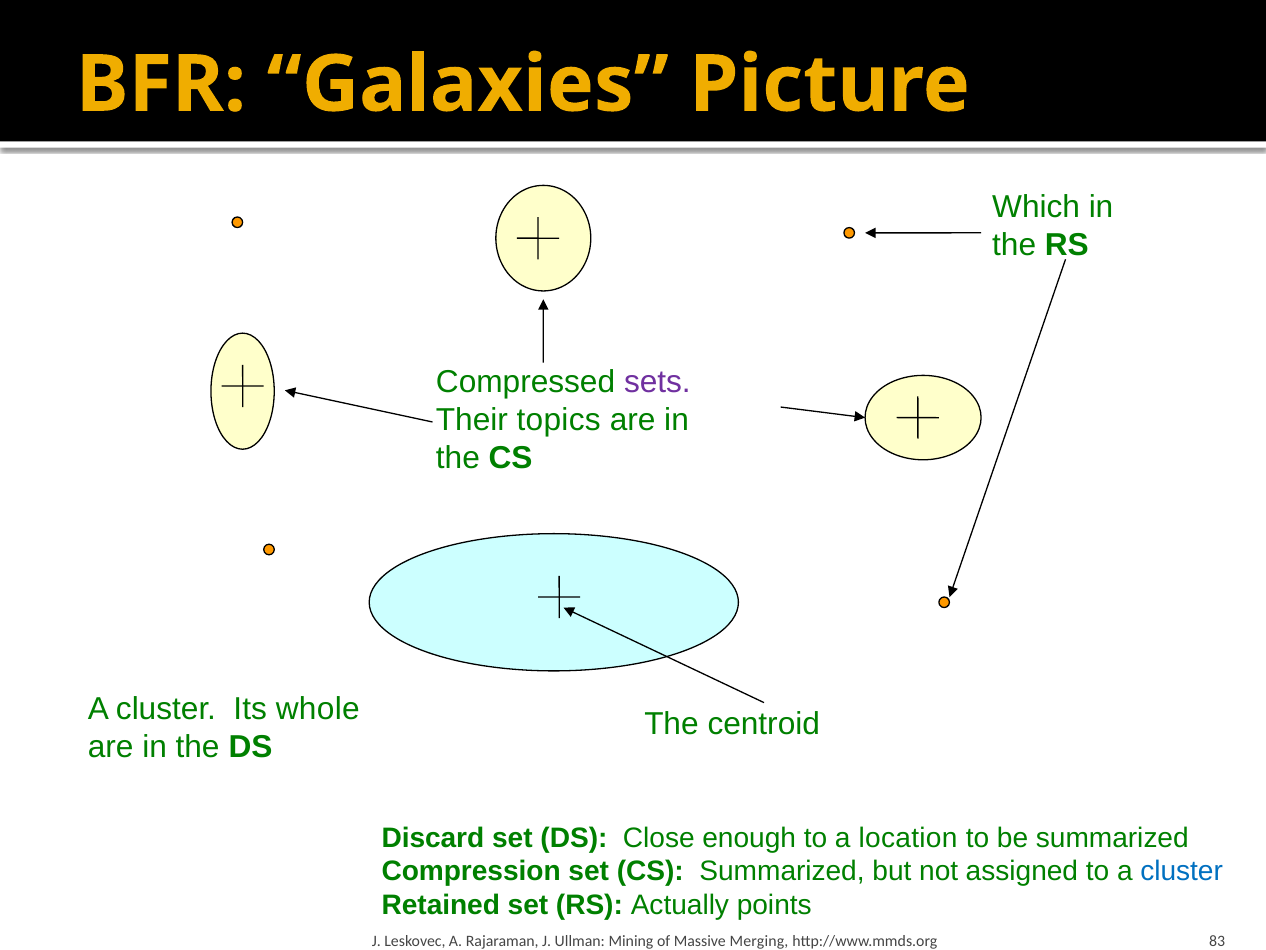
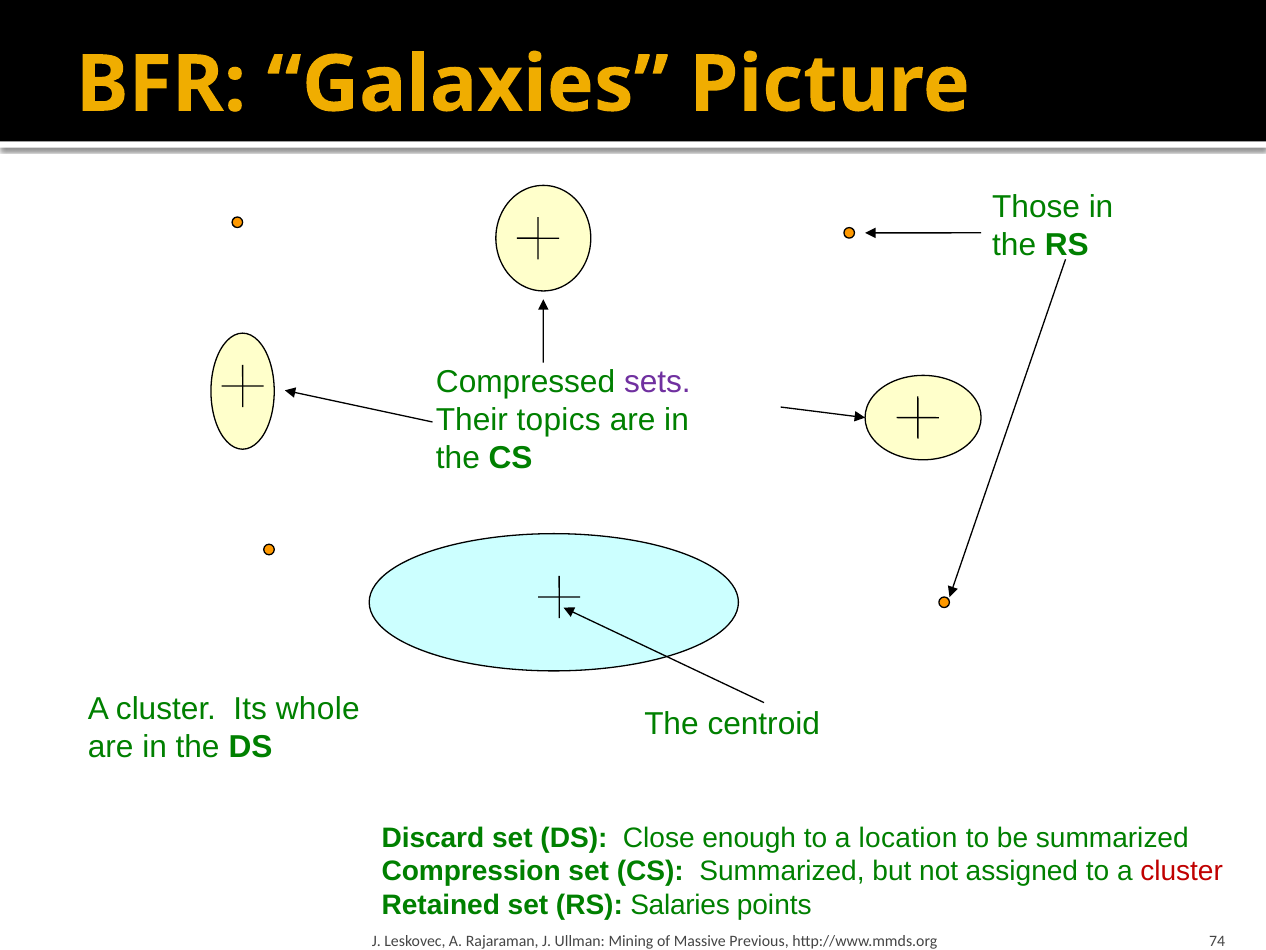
Which: Which -> Those (1036, 207)
cluster colour: blue -> red (1182, 871)
Actually: Actually -> Salaries (680, 905)
Merging: Merging -> Previous (759, 941)
83: 83 -> 74 (1217, 941)
